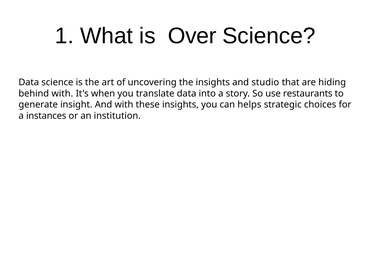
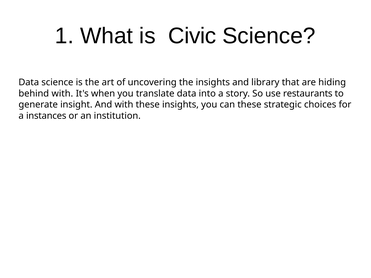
Over: Over -> Civic (192, 36)
studio: studio -> library (265, 82)
can helps: helps -> these (249, 105)
